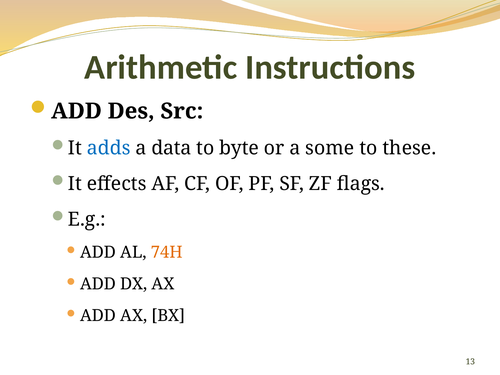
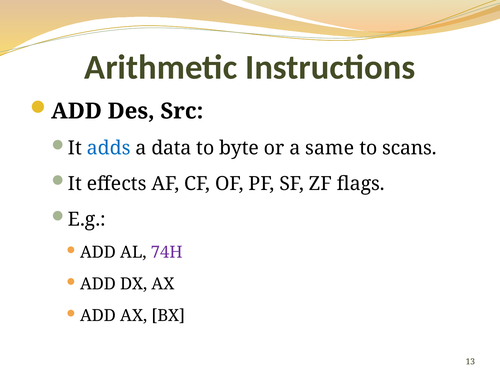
some: some -> same (330, 148)
these: these -> scans (409, 148)
74H colour: orange -> purple (167, 252)
